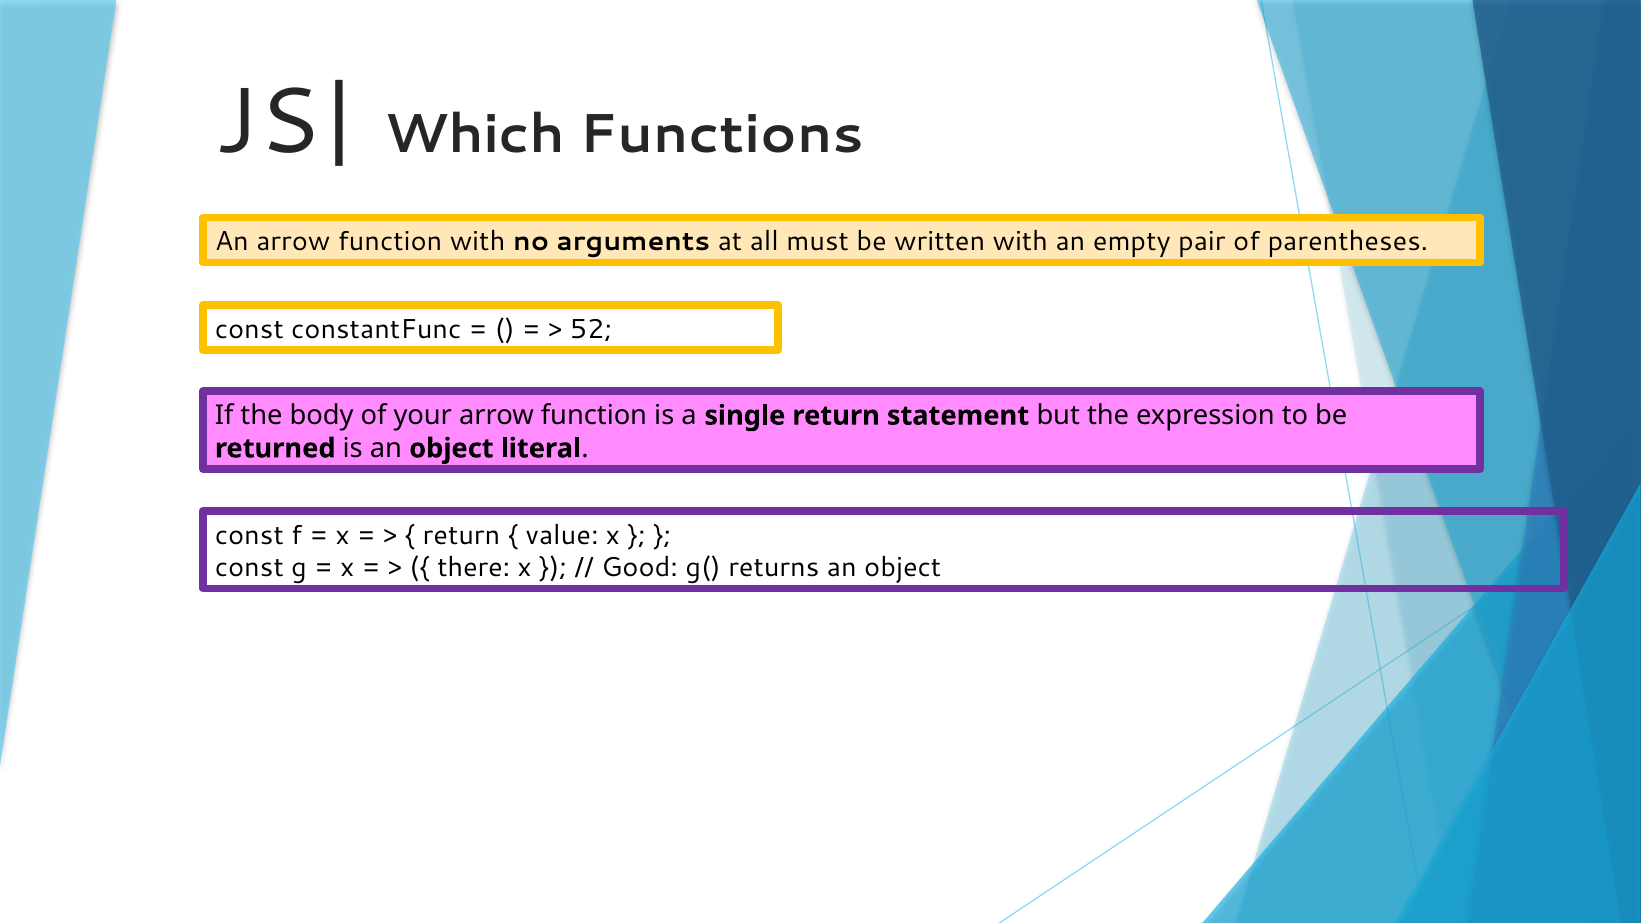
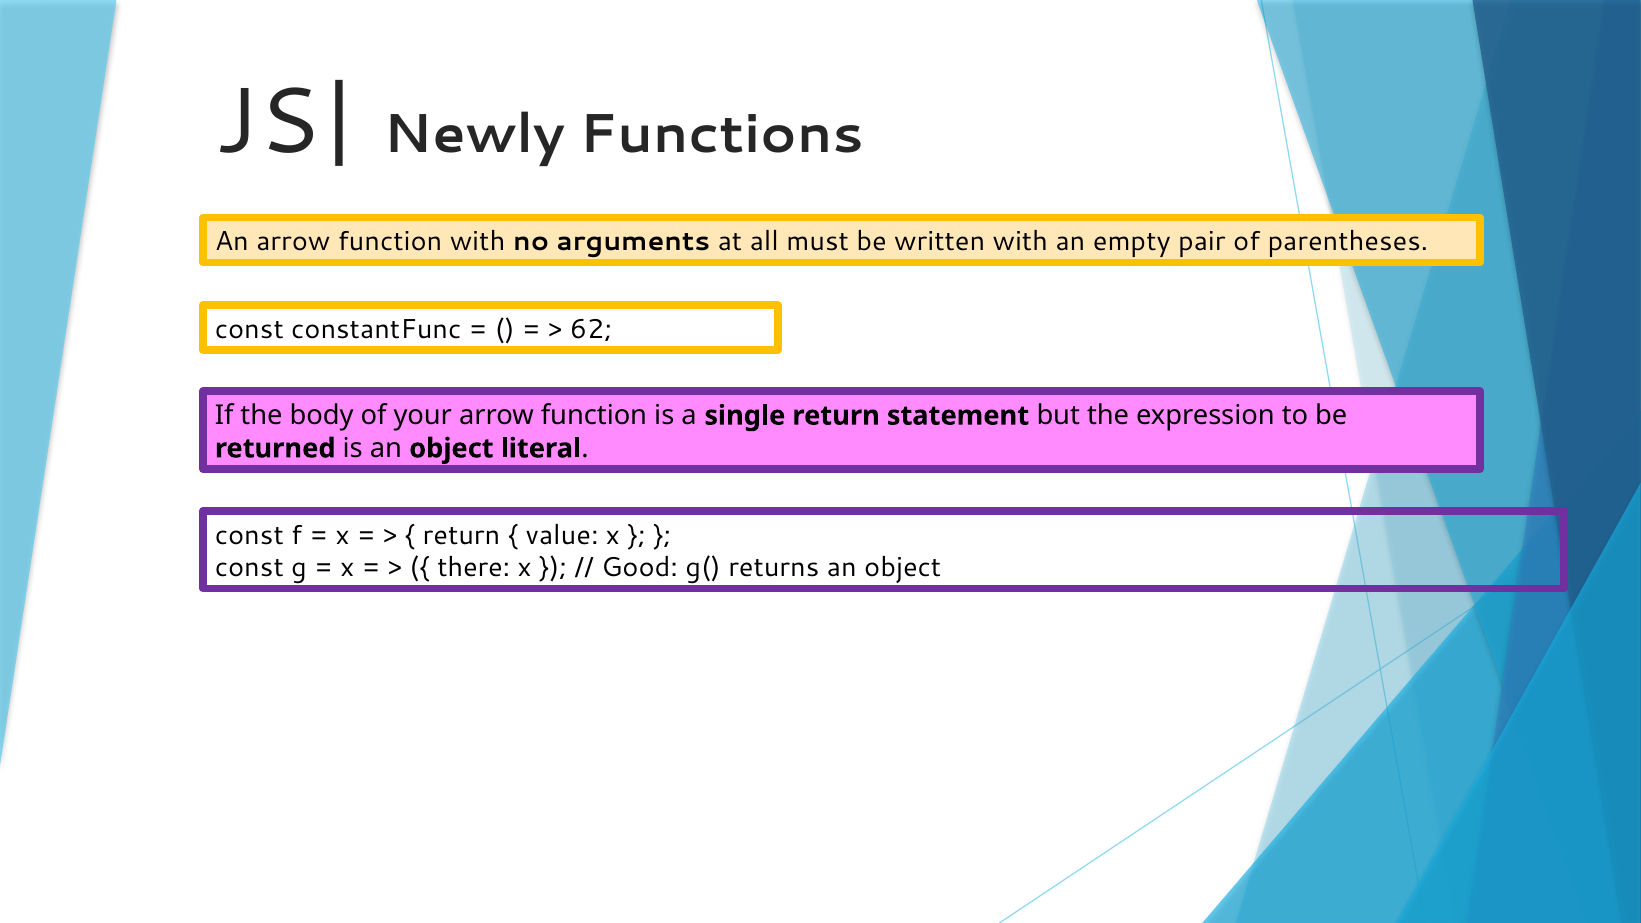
Which: Which -> Newly (475, 134)
52: 52 -> 62 (591, 329)
